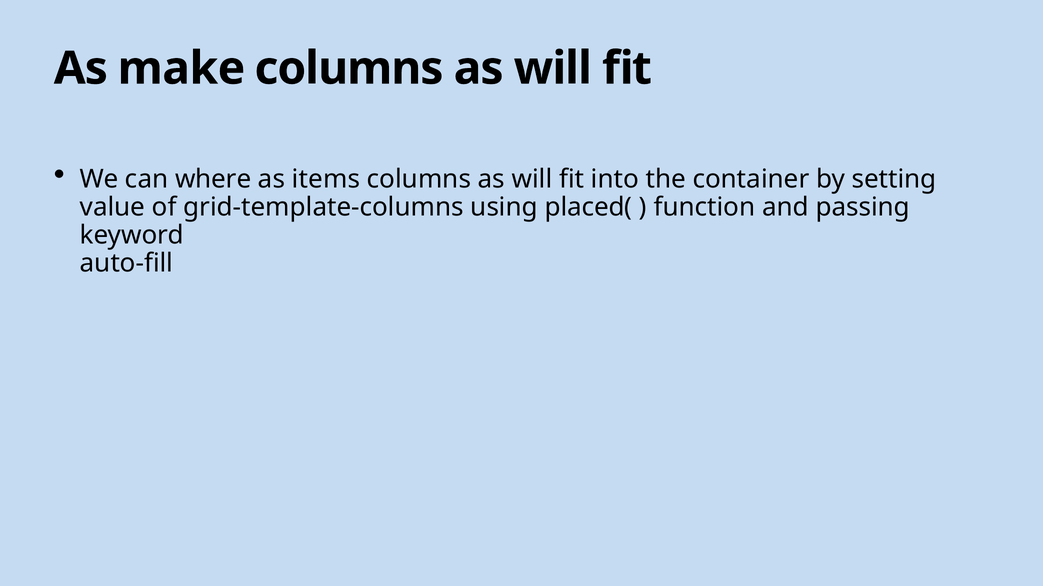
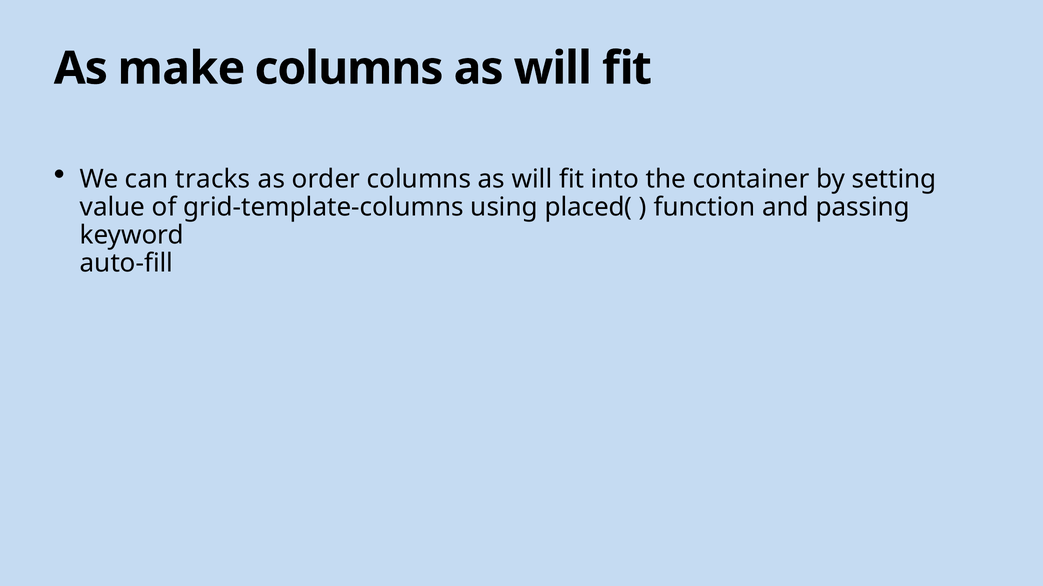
where: where -> tracks (213, 179)
items: items -> order (326, 179)
